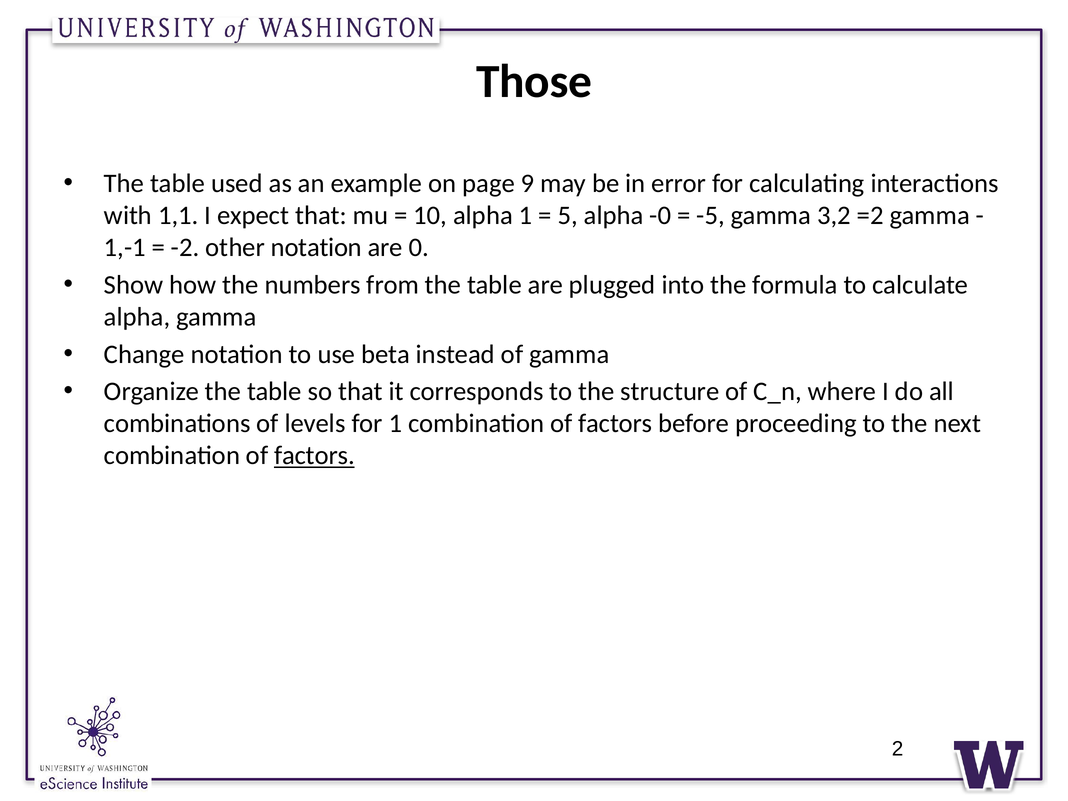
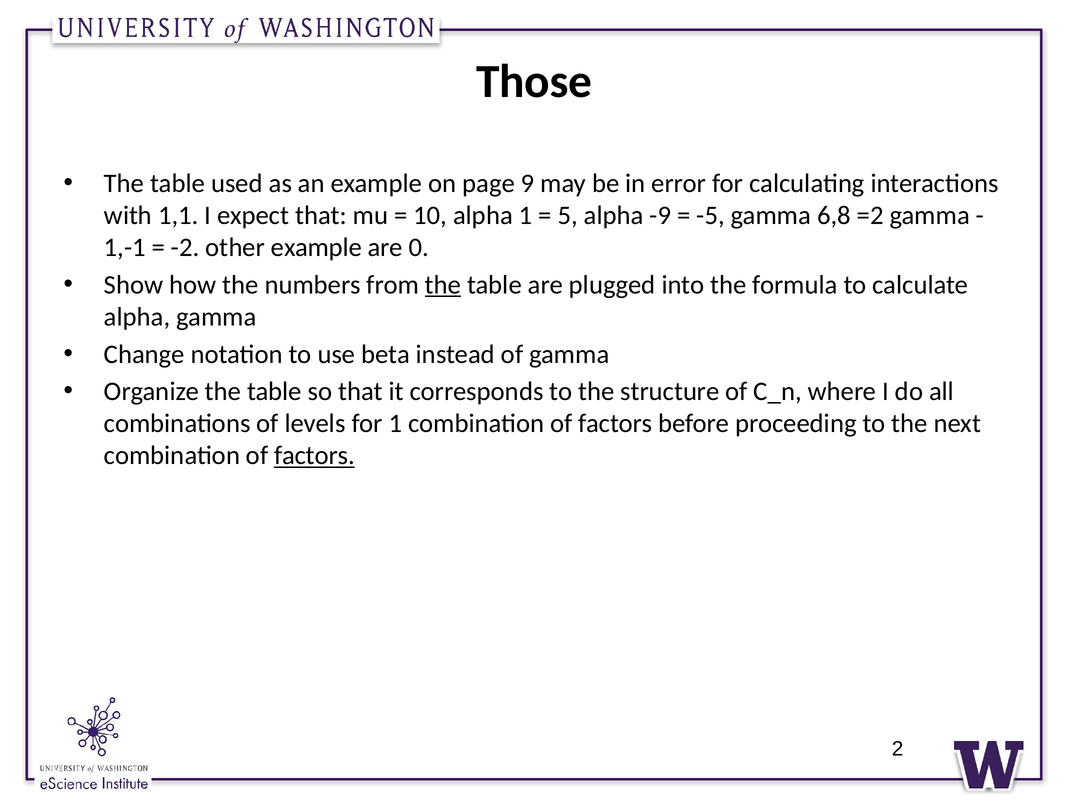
-0: -0 -> -9 (660, 215)
3,2: 3,2 -> 6,8 (834, 215)
other notation: notation -> example (316, 247)
the underline: none -> present (443, 285)
